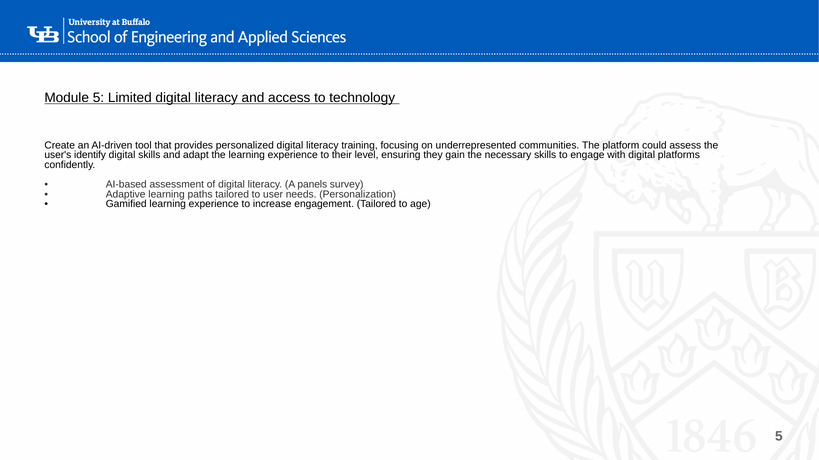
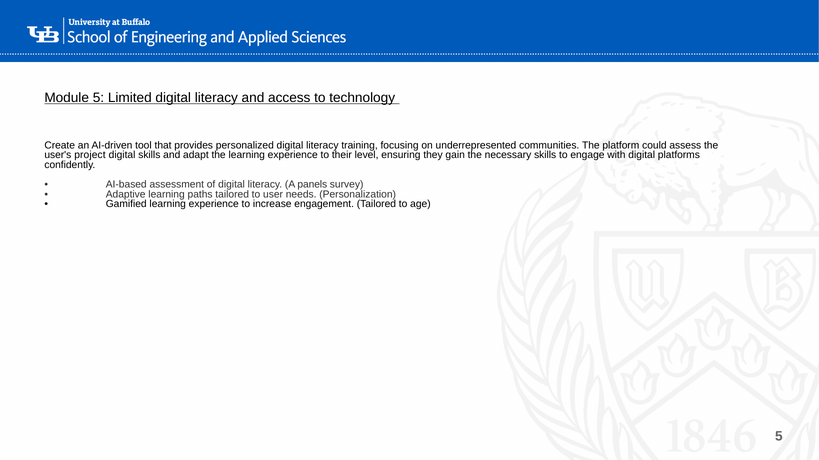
identify: identify -> project (90, 155)
